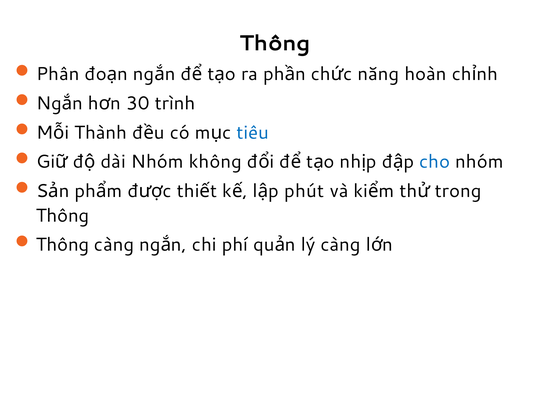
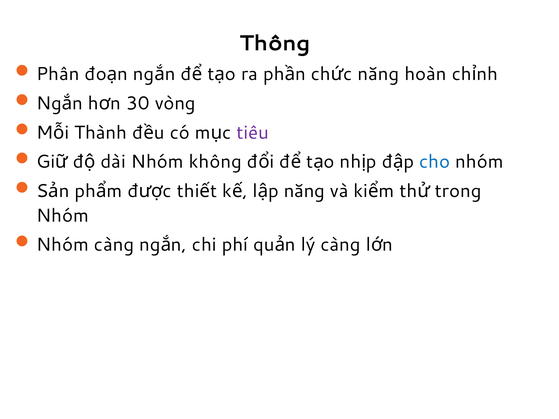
trình: trình -> vòng (175, 103)
tiêu colour: blue -> purple (253, 133)
phút: phút -> năng (304, 191)
Thông: Thông -> Nhóm (62, 216)
Thông: Thông -> Nhóm (62, 245)
